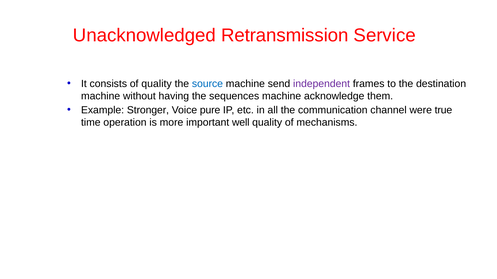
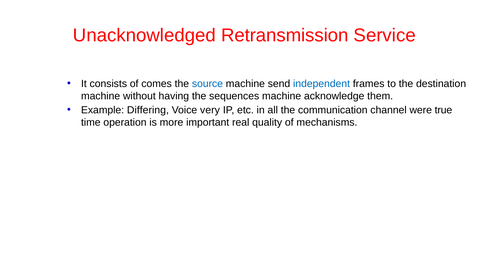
of quality: quality -> comes (157, 84)
independent colour: purple -> blue (322, 84)
Stronger: Stronger -> Differing (148, 110)
pure: pure -> very (210, 110)
well: well -> real (241, 123)
